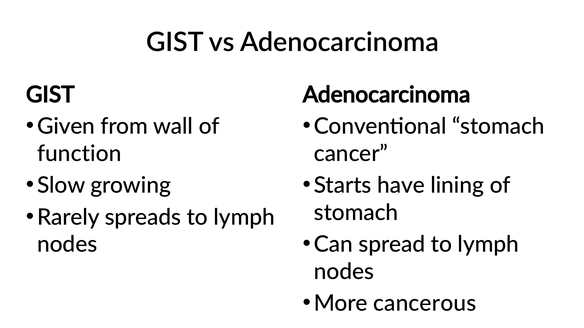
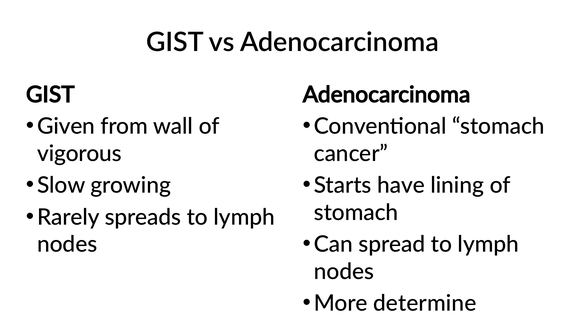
function: function -> vigorous (79, 154)
cancerous: cancerous -> determine (425, 304)
